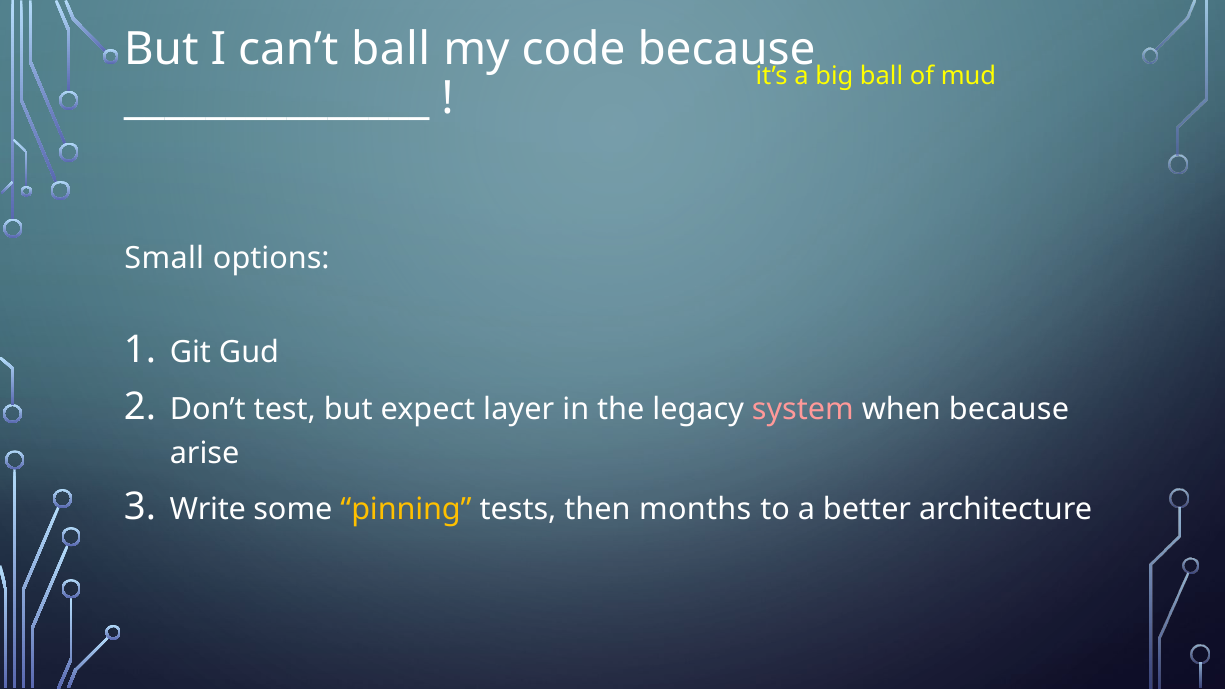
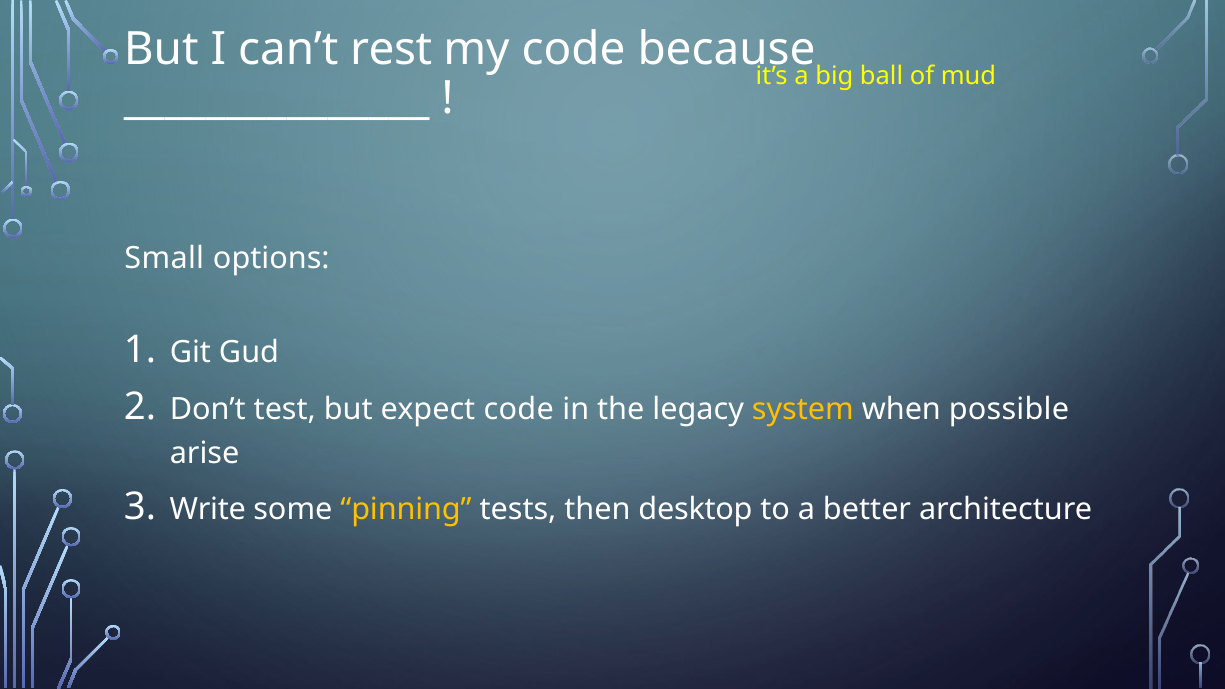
can’t ball: ball -> rest (391, 49)
expect layer: layer -> code (519, 409)
system colour: pink -> yellow (803, 409)
when because: because -> possible (1009, 409)
months: months -> desktop (696, 510)
